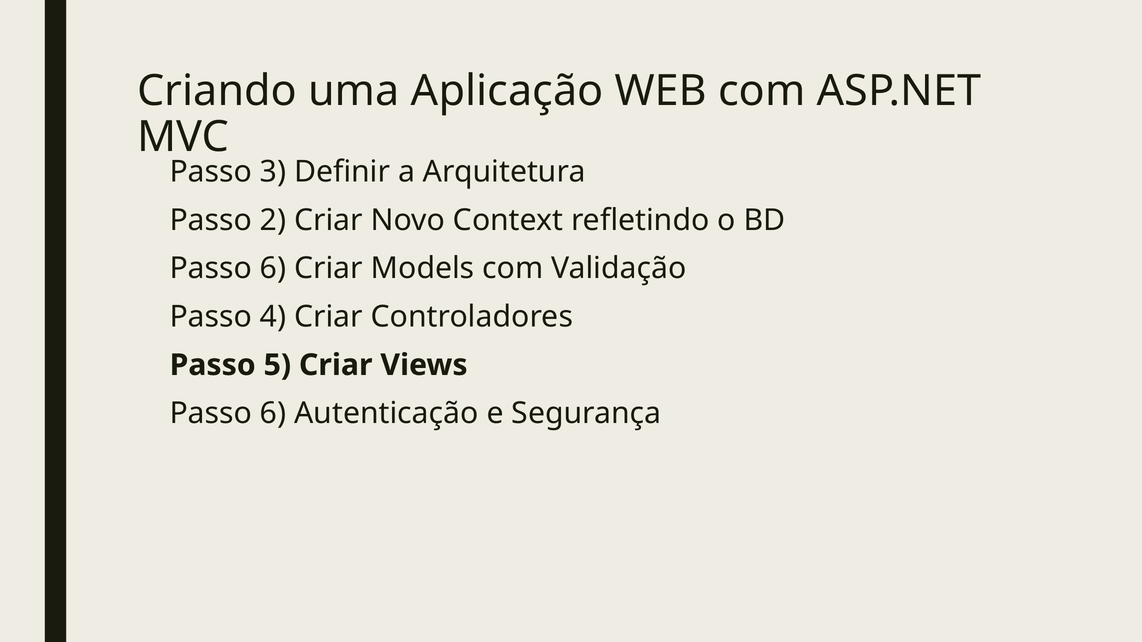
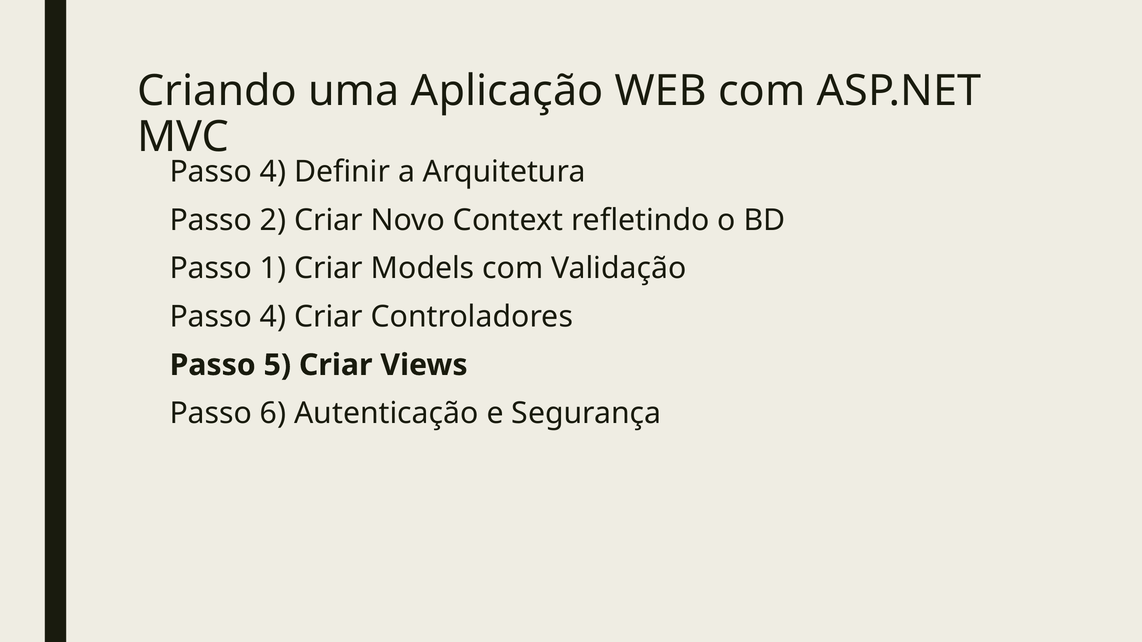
3: 3 -> 4 (273, 172)
6: 6 -> 1 (273, 269)
